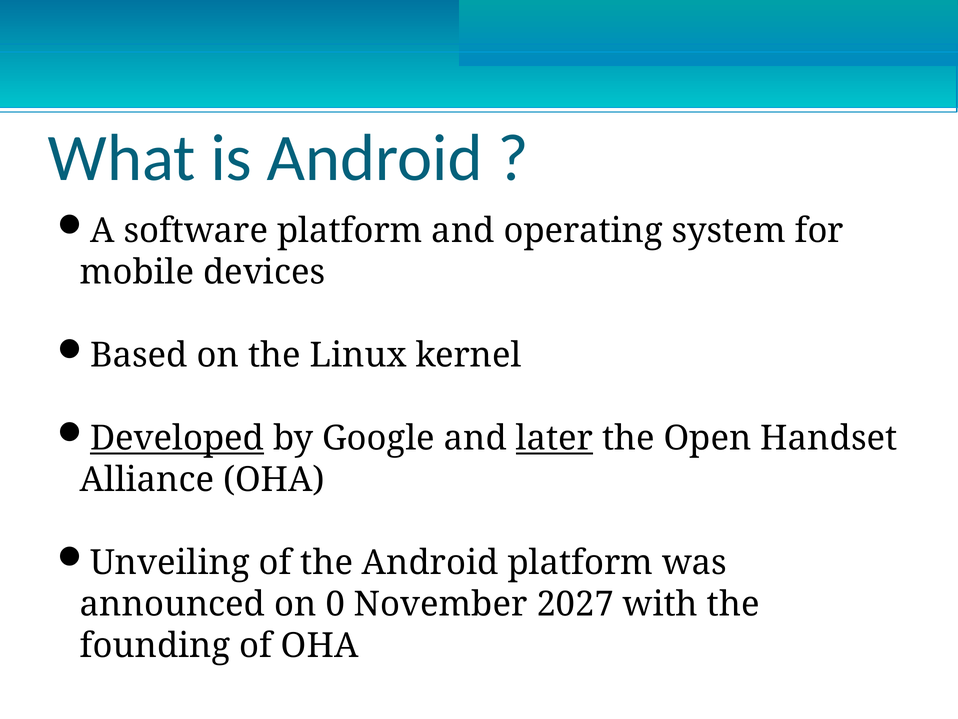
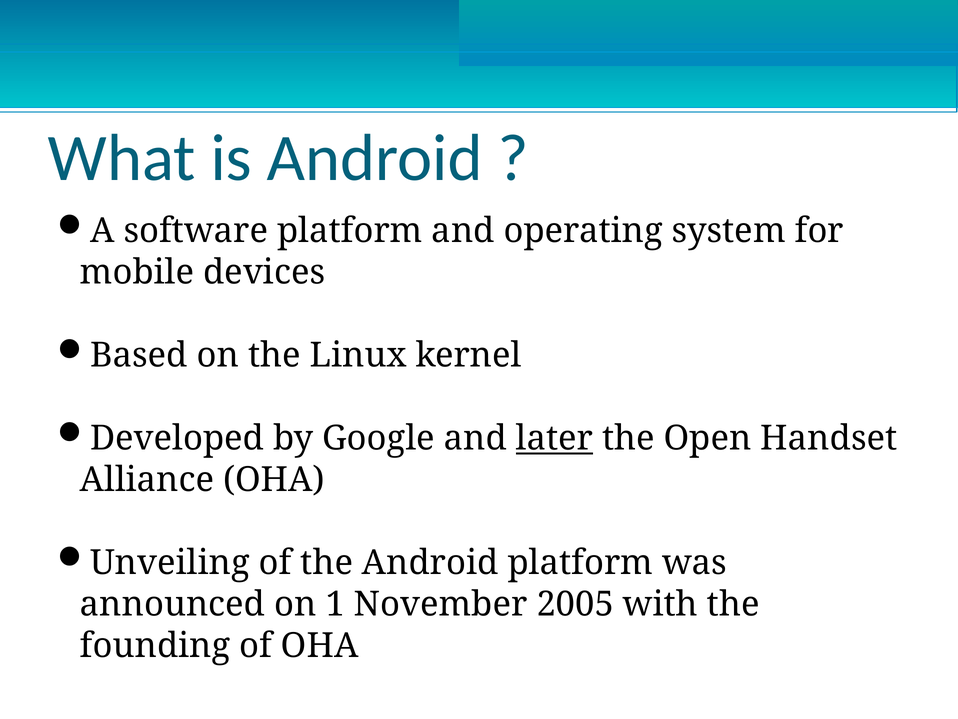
Developed underline: present -> none (177, 438)
0: 0 -> 1 (335, 604)
2027: 2027 -> 2005 (575, 604)
